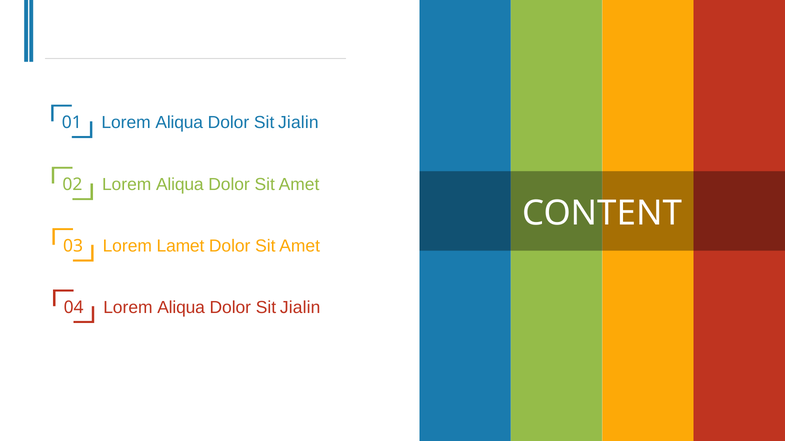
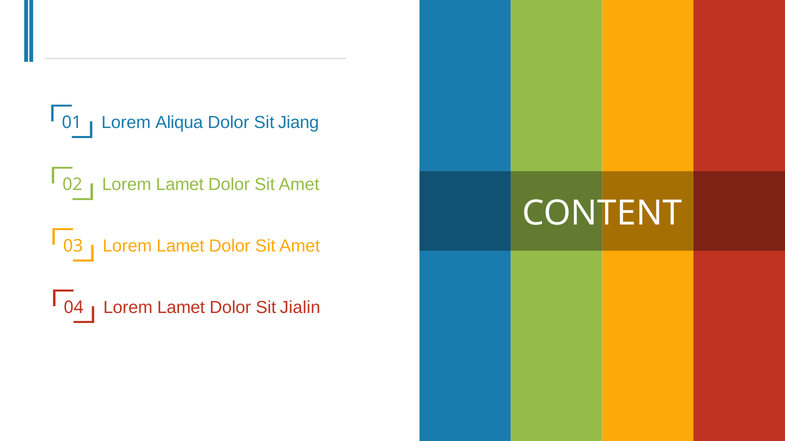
Jialin: Jialin -> Jiang (299, 123)
Aliqua: Aliqua -> Lamet (180, 185)
Aliqua: Aliqua -> Lamet (181, 308)
